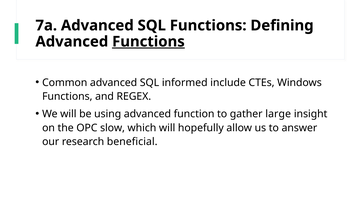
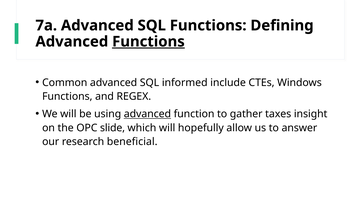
advanced underline: none -> present (147, 114)
large: large -> taxes (278, 114)
slow: slow -> slide (113, 127)
